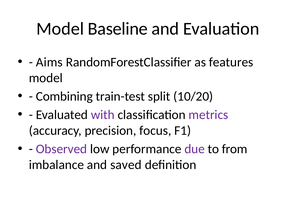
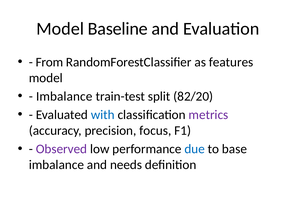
Aims: Aims -> From (49, 62)
Combining: Combining -> Imbalance (64, 96)
10/20: 10/20 -> 82/20 (193, 96)
with colour: purple -> blue (103, 115)
due colour: purple -> blue (195, 149)
from: from -> base (235, 149)
saved: saved -> needs (126, 165)
